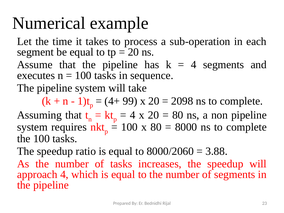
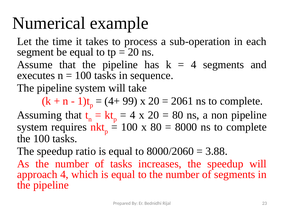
2098: 2098 -> 2061 (182, 101)
